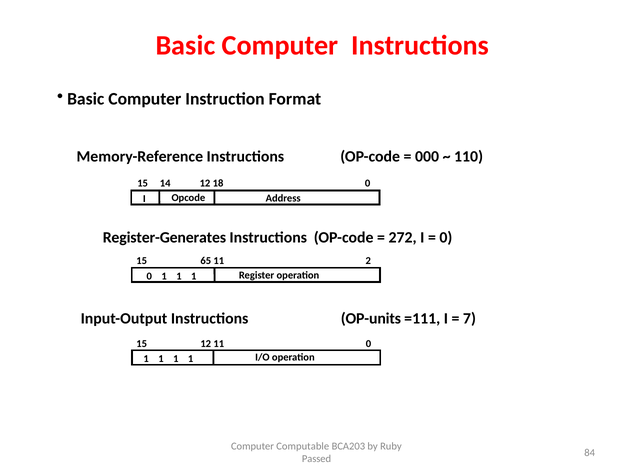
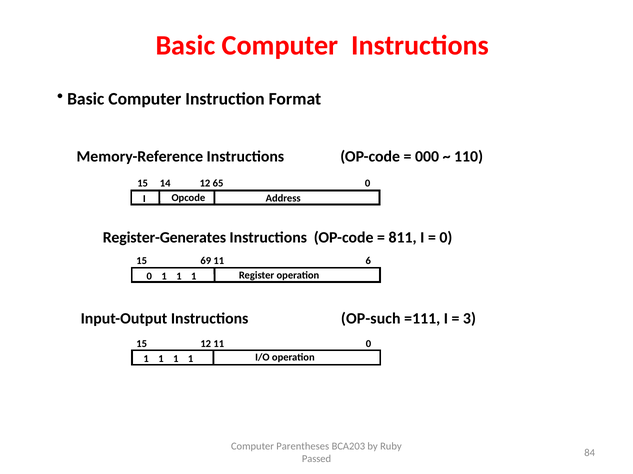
18: 18 -> 65 (218, 184)
272: 272 -> 811 (403, 238)
65: 65 -> 69 (206, 261)
2: 2 -> 6 (368, 261)
OP-units: OP-units -> OP-such (371, 319)
7: 7 -> 3 (469, 319)
Computable: Computable -> Parentheses (303, 447)
